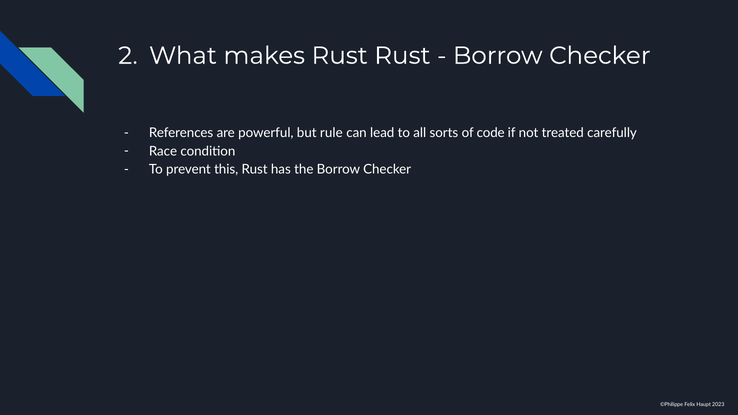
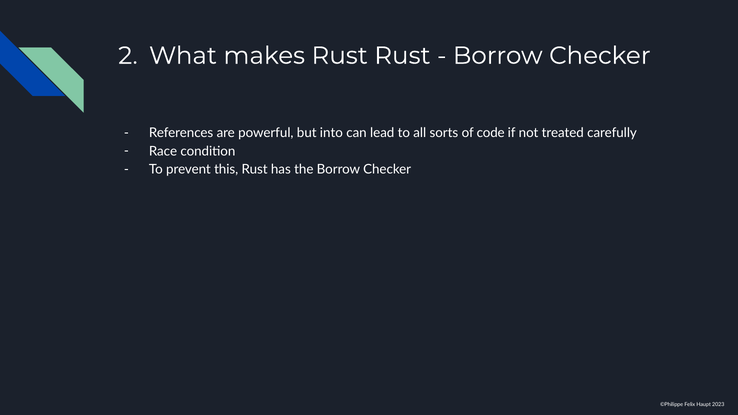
rule: rule -> into (331, 133)
